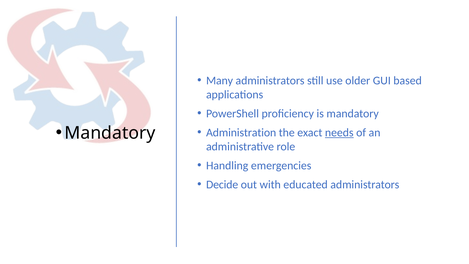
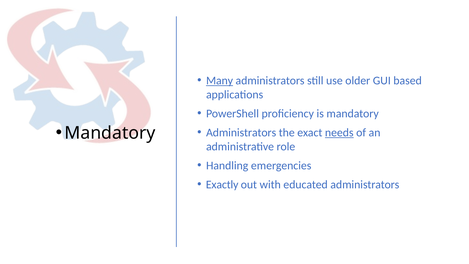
Many underline: none -> present (220, 80)
Administration: Administration -> Administrators (241, 132)
Decide: Decide -> Exactly (222, 184)
